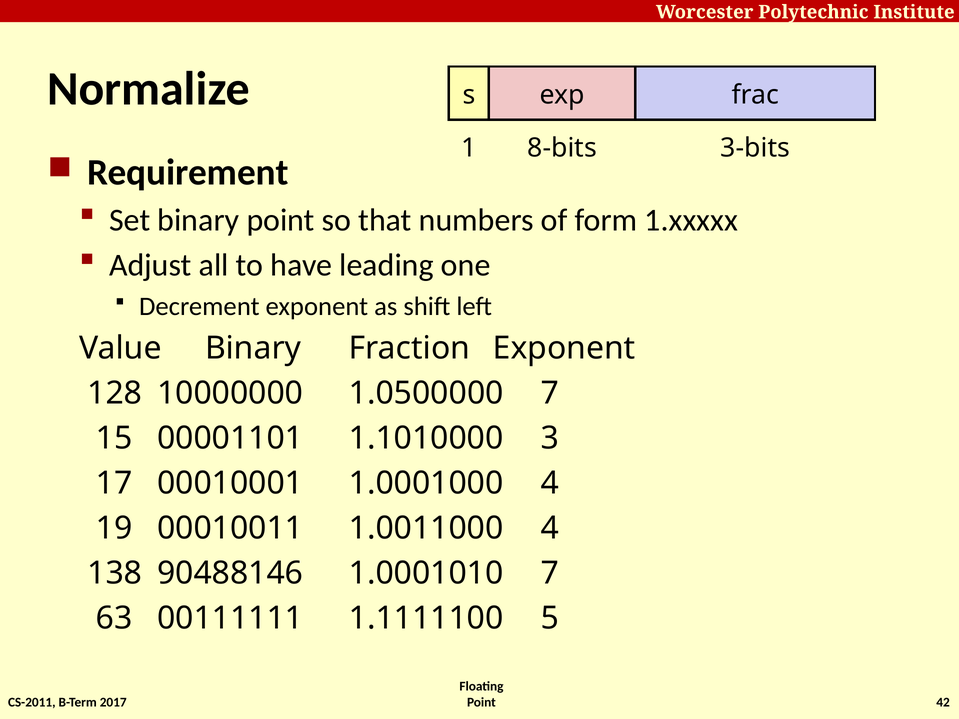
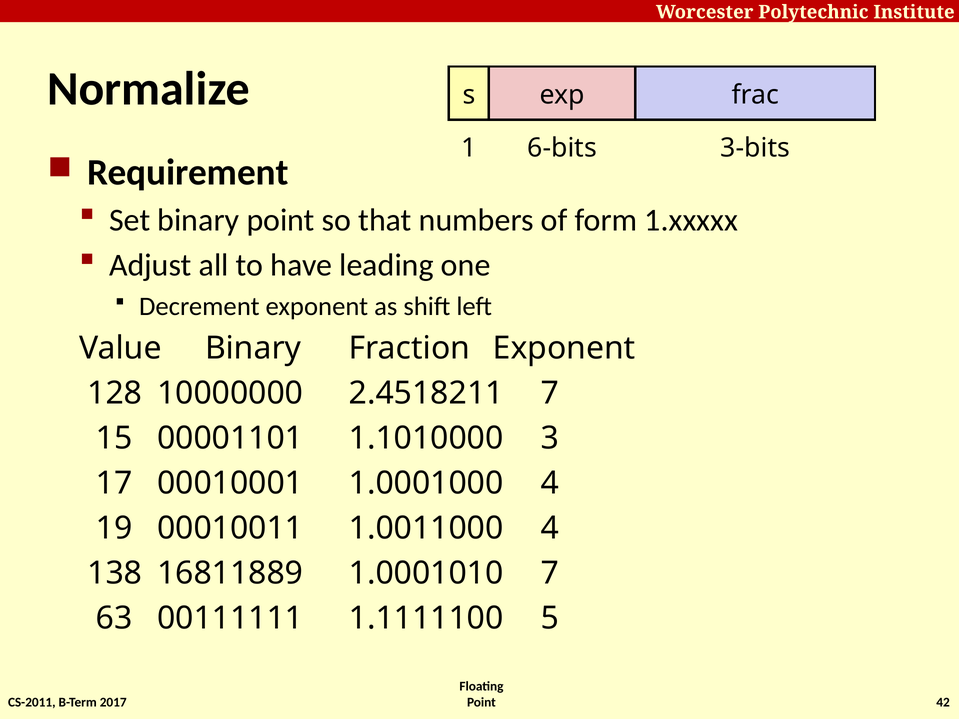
8-bits: 8-bits -> 6-bits (562, 148)
1.0500000: 1.0500000 -> 2.4518211 (426, 394)
90488146: 90488146 -> 16811889 (230, 574)
